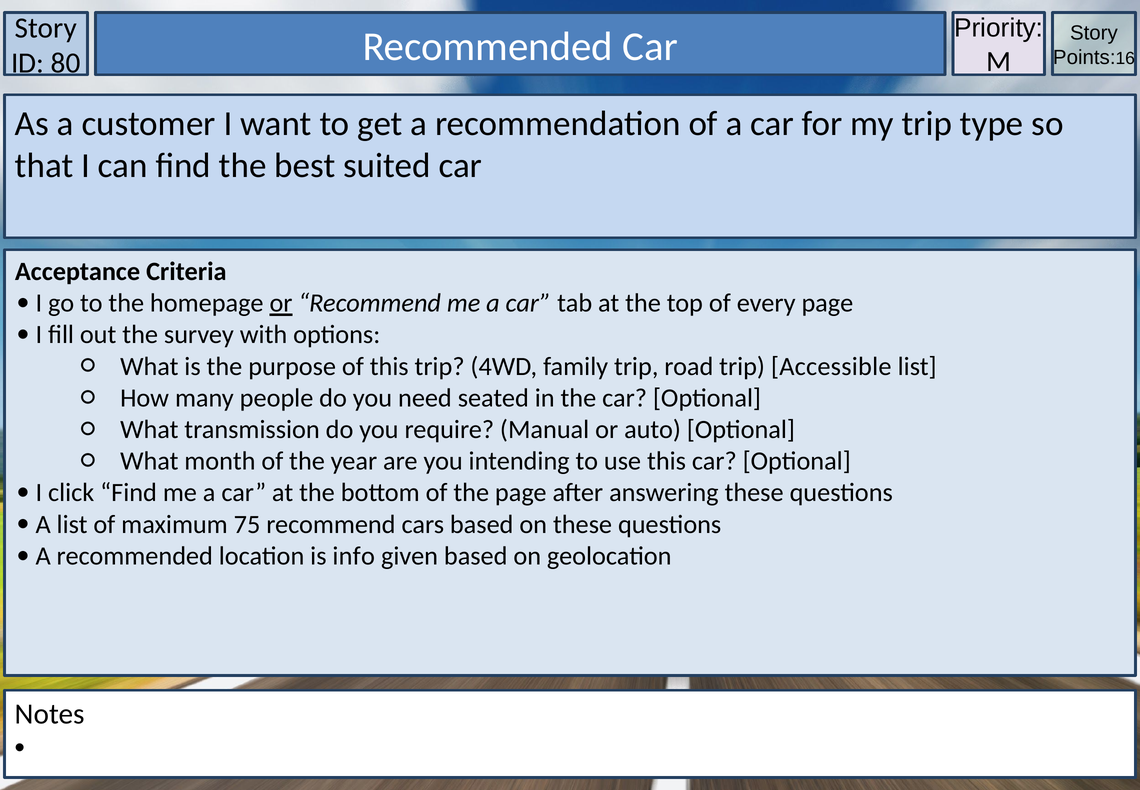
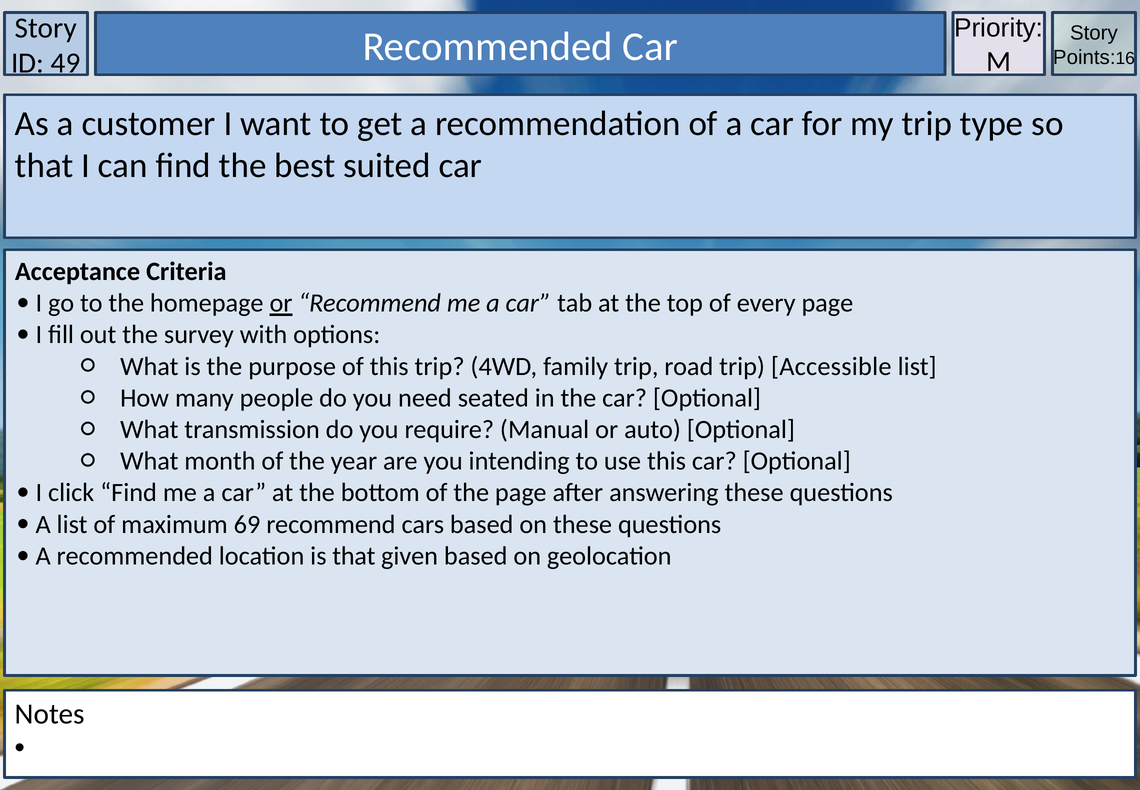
80: 80 -> 49 (66, 63)
75: 75 -> 69 (247, 524)
is info: info -> that (354, 555)
